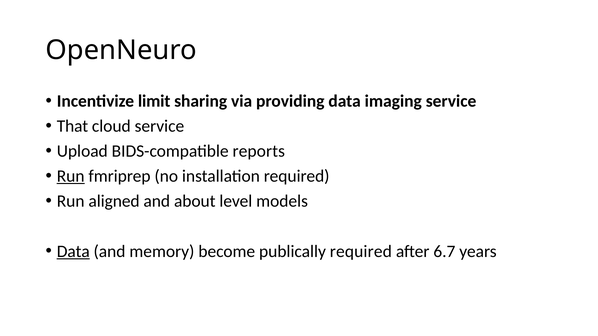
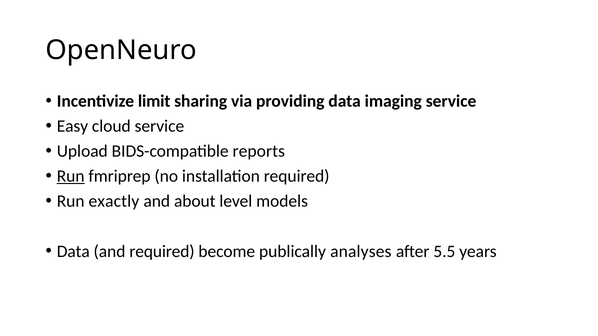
That: That -> Easy (72, 126)
aligned: aligned -> exactly (114, 201)
Data underline: present -> none (73, 252)
and memory: memory -> required (162, 252)
publically required: required -> analyses (361, 252)
6.7: 6.7 -> 5.5 (444, 252)
